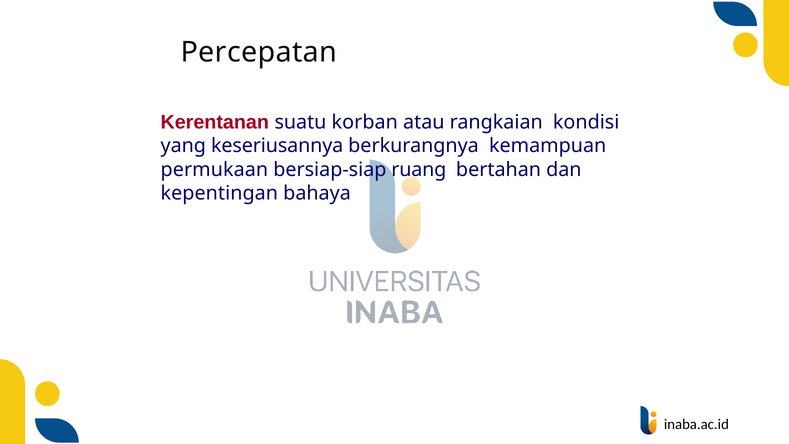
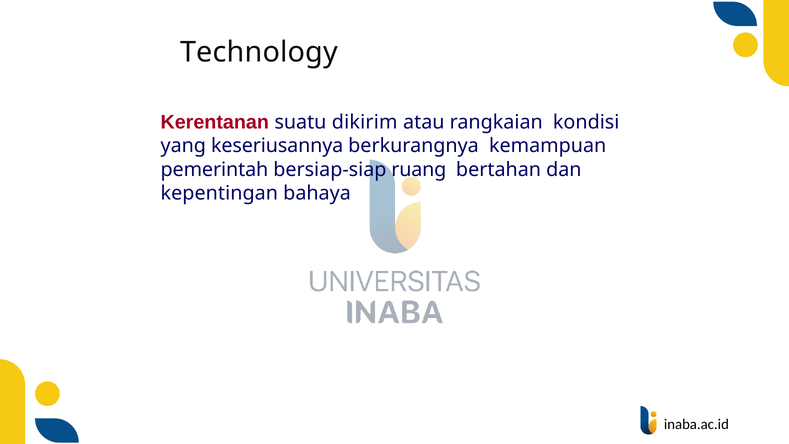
Percepatan: Percepatan -> Technology (259, 52)
korban: korban -> dikirim (365, 122)
permukaan: permukaan -> pemerintah (214, 169)
